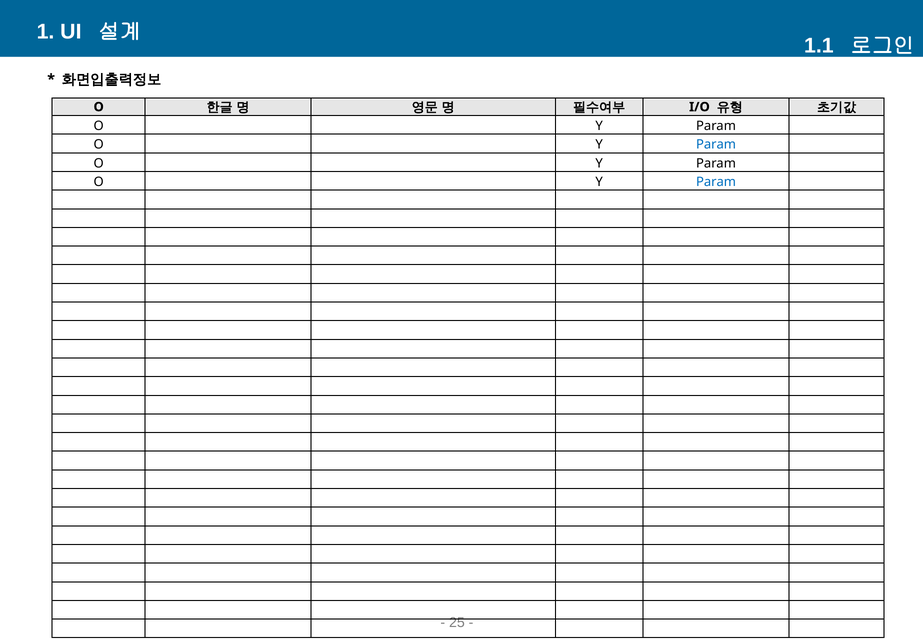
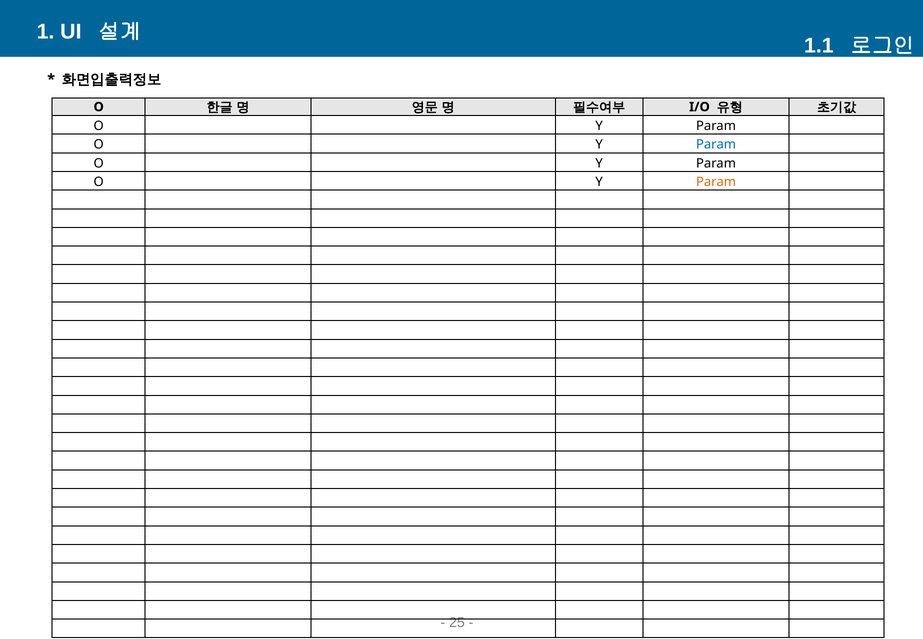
Param colour: blue -> orange (716, 182)
